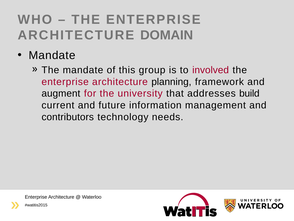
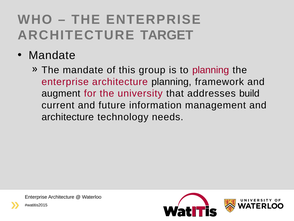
DOMAIN: DOMAIN -> TARGET (167, 35)
to involved: involved -> planning (211, 70)
contributors: contributors -> architecture (68, 117)
